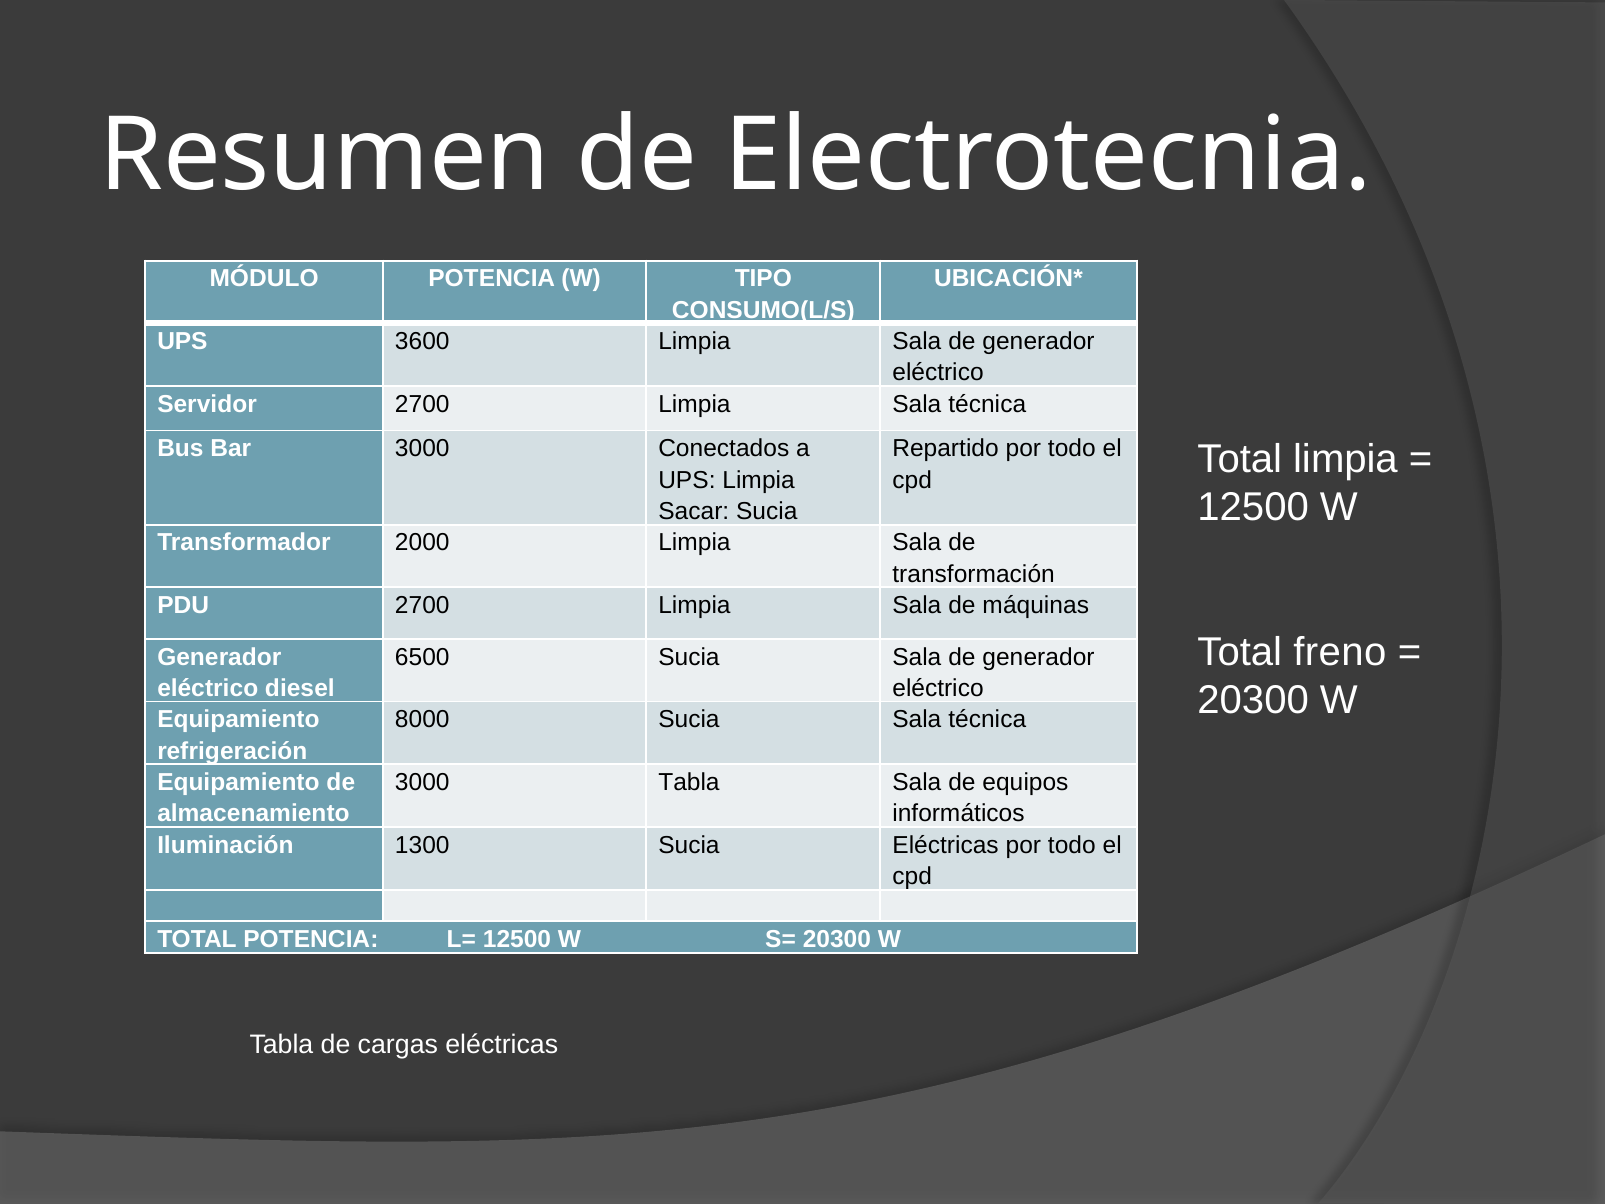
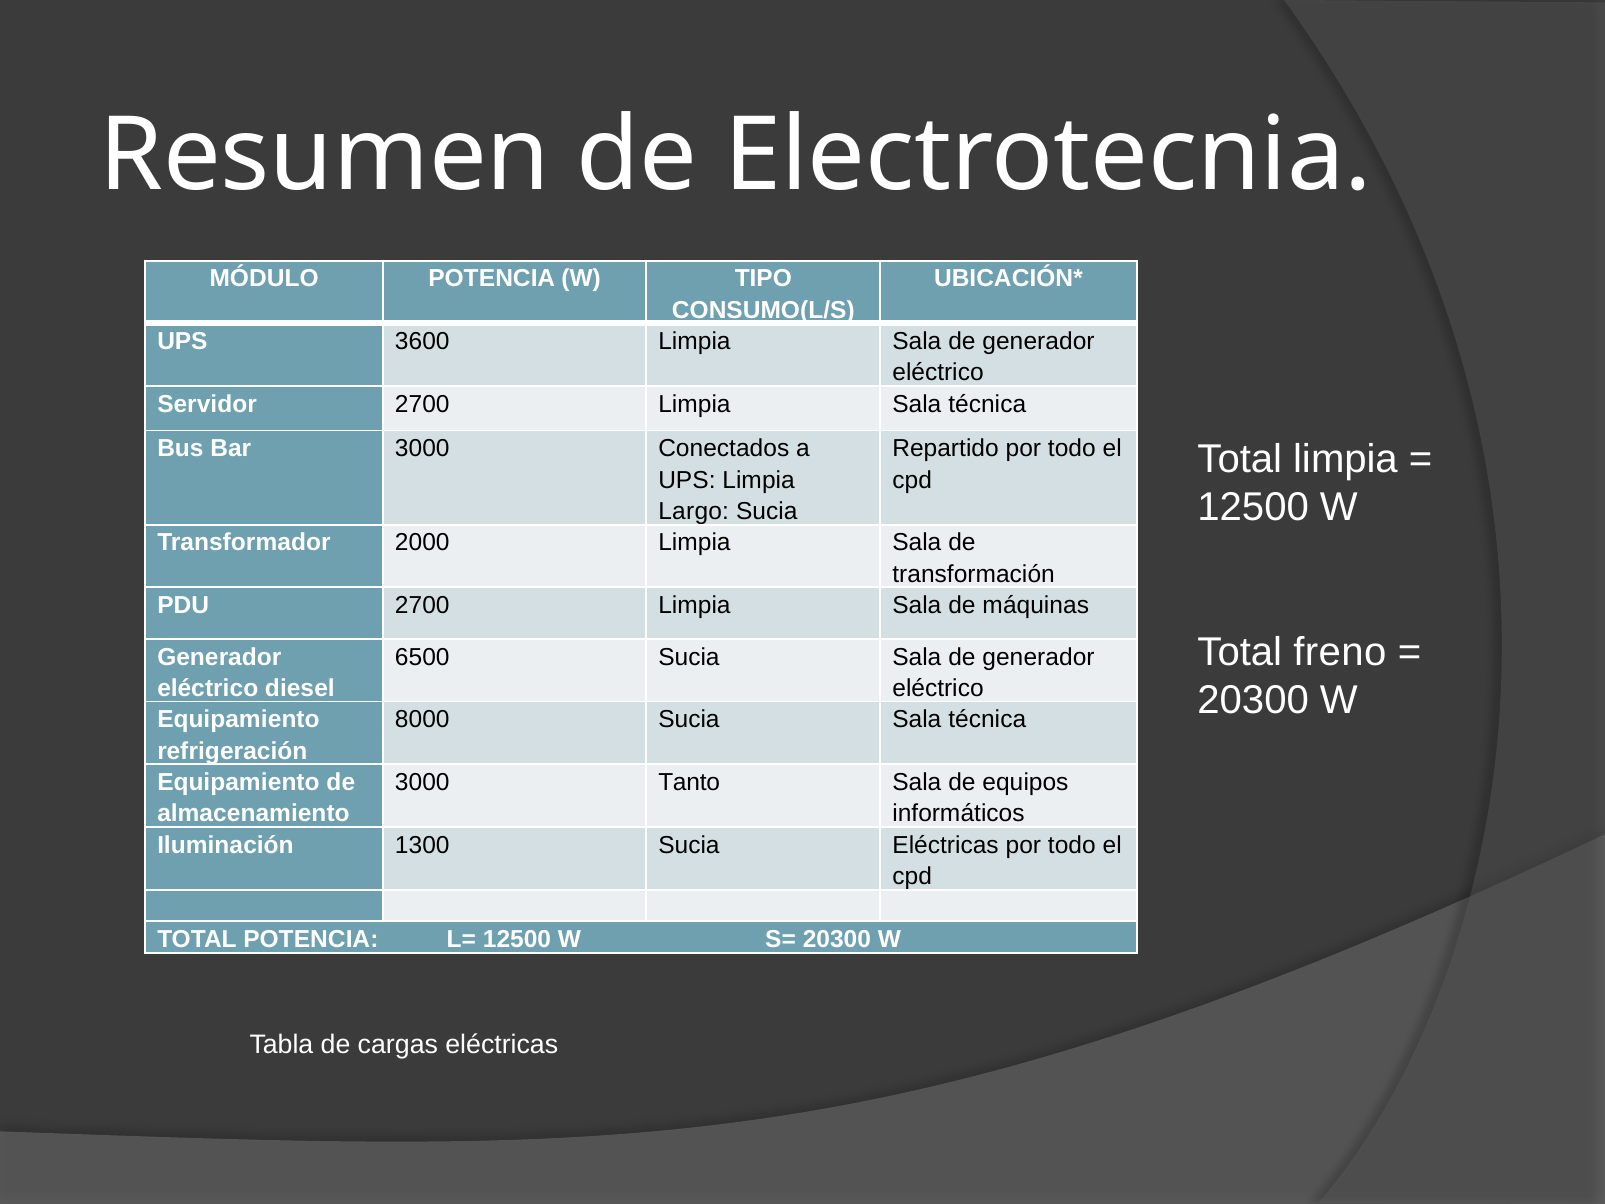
Sacar: Sacar -> Largo (694, 511)
3000 Tabla: Tabla -> Tanto (689, 782)
